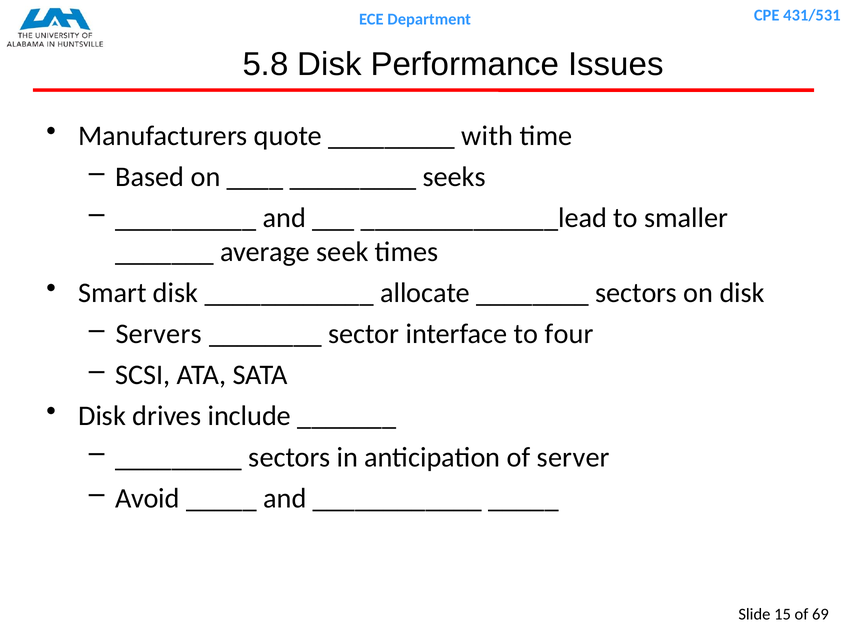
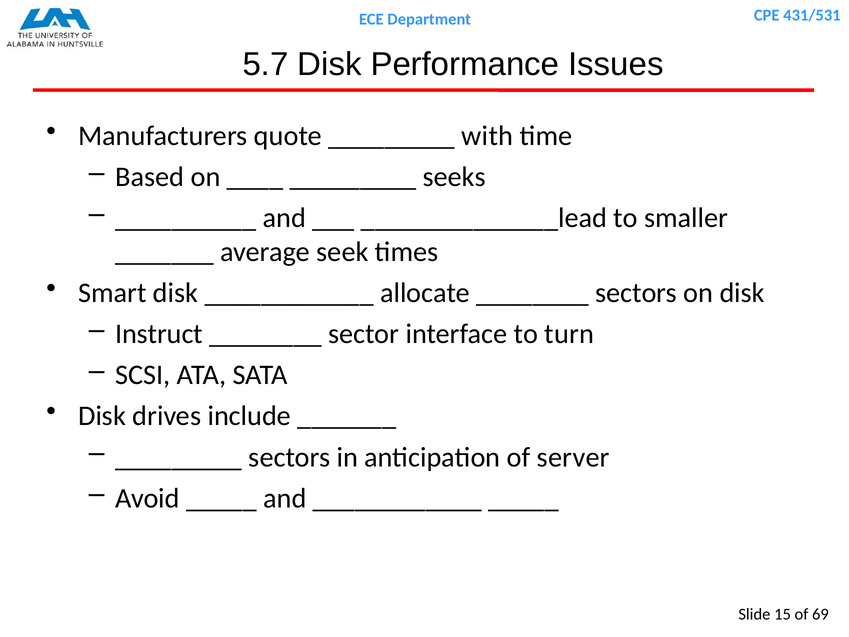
5.8: 5.8 -> 5.7 (265, 64)
Servers: Servers -> Instruct (159, 334)
four: four -> turn (569, 334)
